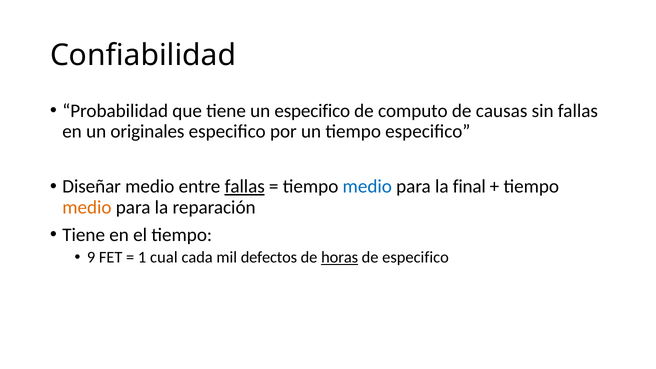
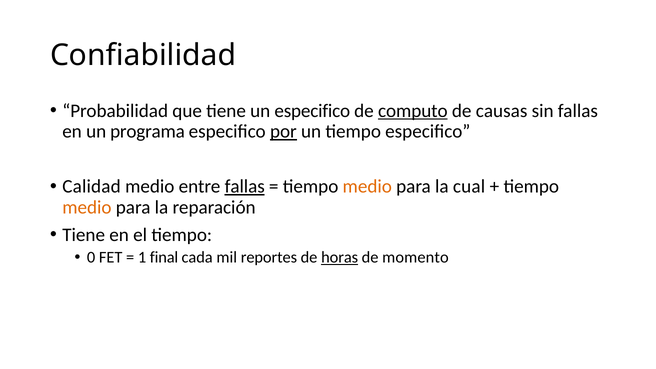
computo underline: none -> present (413, 111)
originales: originales -> programa (147, 132)
por underline: none -> present (283, 132)
Diseñar: Diseñar -> Calidad (91, 187)
medio colour: blue -> orange (367, 187)
final: final -> cual (469, 187)
9: 9 -> 0 (91, 257)
cual: cual -> final (164, 257)
defectos: defectos -> reportes (269, 257)
de especifico: especifico -> momento (415, 257)
